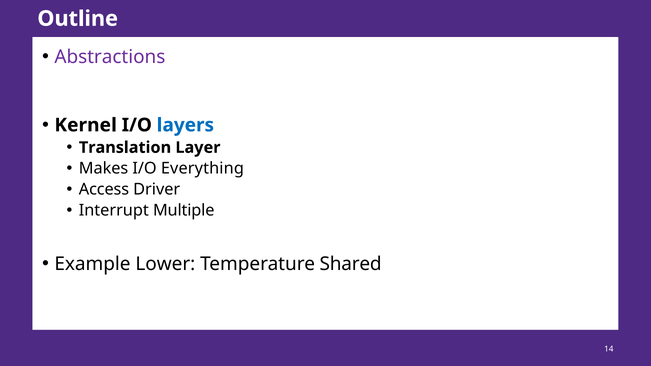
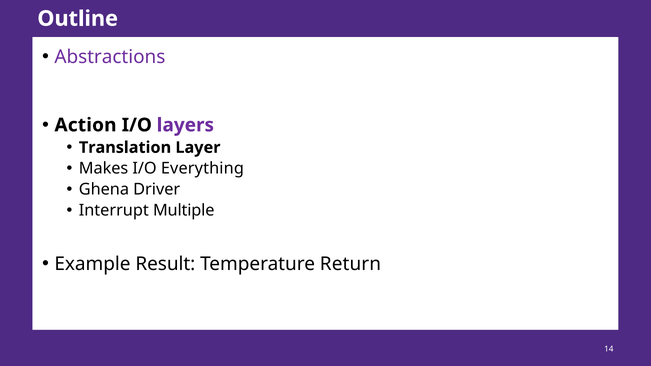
Kernel: Kernel -> Action (85, 125)
layers colour: blue -> purple (185, 125)
Access: Access -> Ghena (104, 189)
Lower: Lower -> Result (165, 264)
Shared: Shared -> Return (350, 264)
